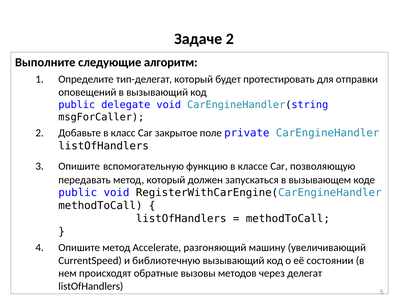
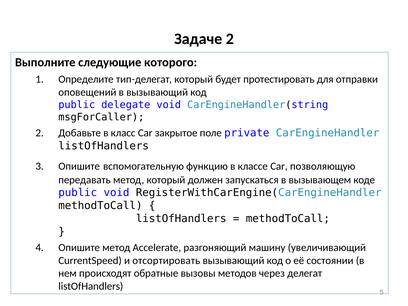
алгоритм: алгоритм -> которого (171, 62)
библиотечную: библиотечную -> отсортировать (166, 260)
